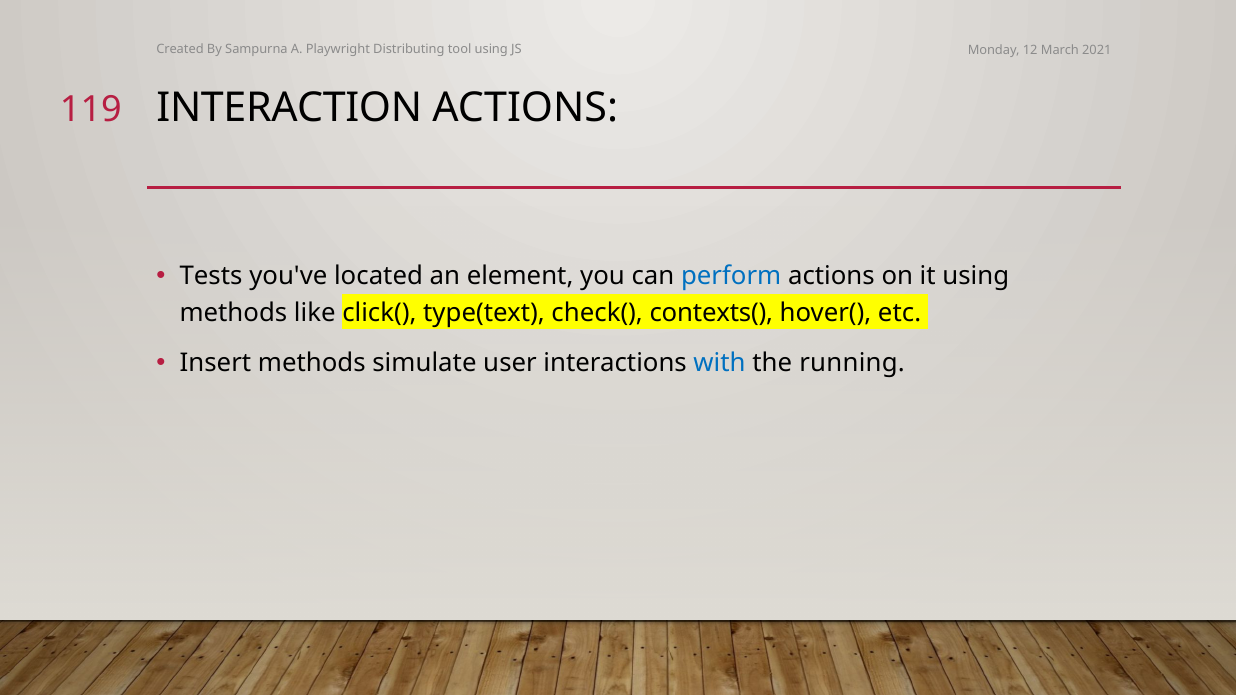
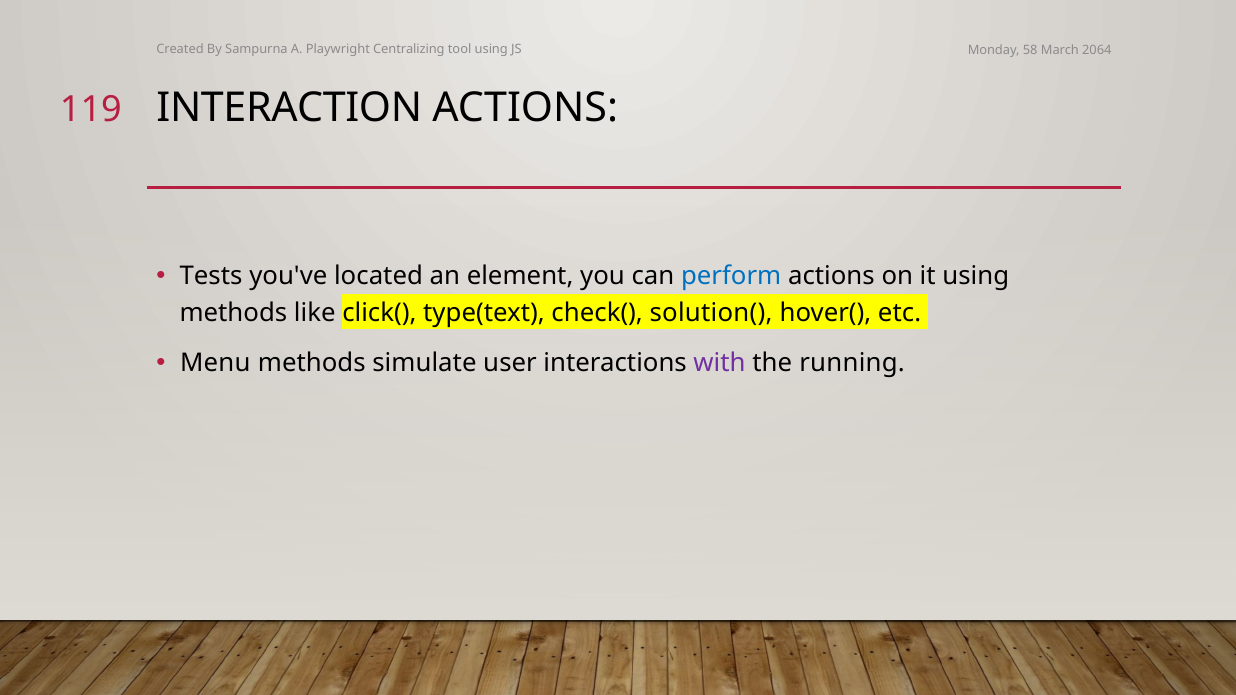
Distributing: Distributing -> Centralizing (409, 49)
12: 12 -> 58 (1030, 50)
2021: 2021 -> 2064 (1097, 50)
contexts(: contexts( -> solution( (711, 313)
Insert: Insert -> Menu (215, 363)
with colour: blue -> purple (720, 363)
